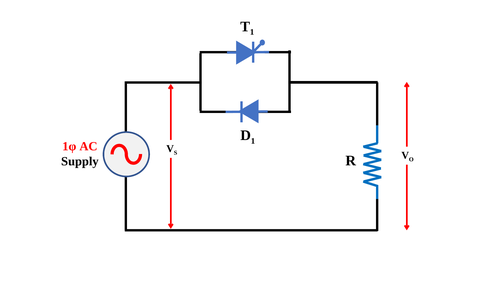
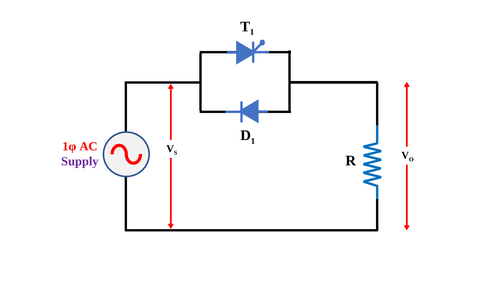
Supply colour: black -> purple (80, 162)
